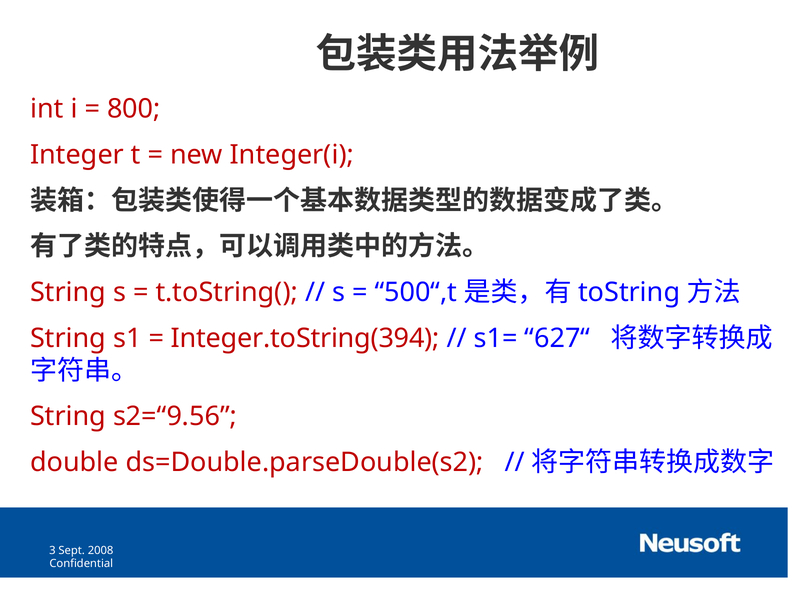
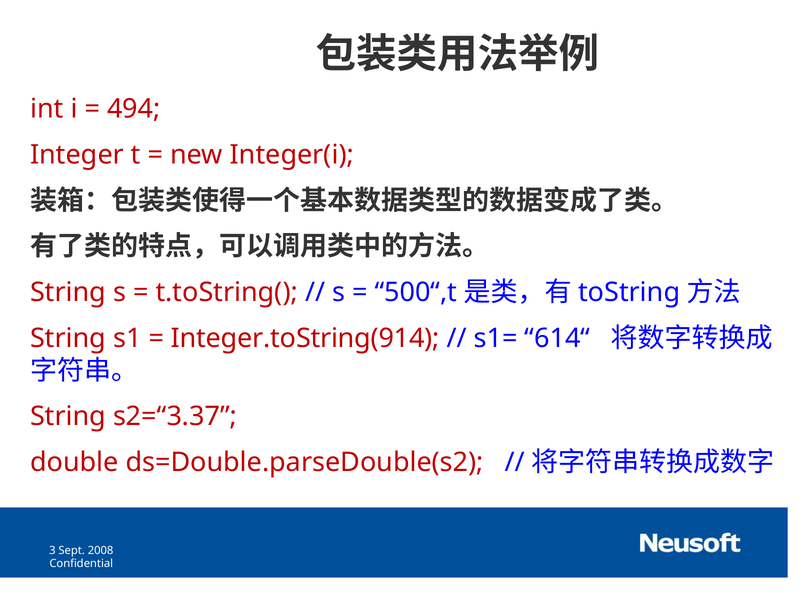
800: 800 -> 494 (134, 109)
Integer.toString(394: Integer.toString(394 -> Integer.toString(914 (305, 339)
627“: 627“ -> 614“ (557, 339)
s2=“9.56: s2=“9.56 -> s2=“3.37 (175, 417)
